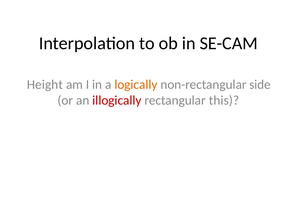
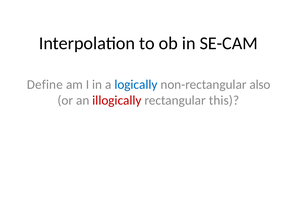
Height: Height -> Define (45, 84)
logically colour: orange -> blue (136, 84)
side: side -> also (260, 84)
